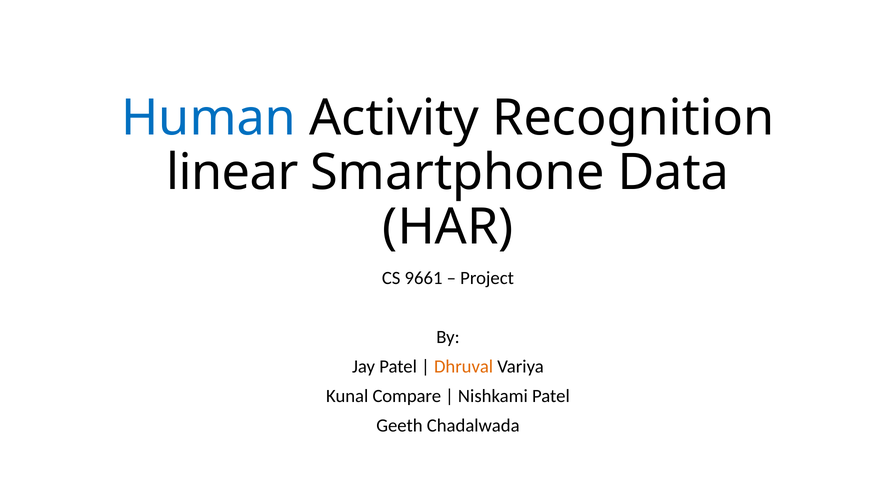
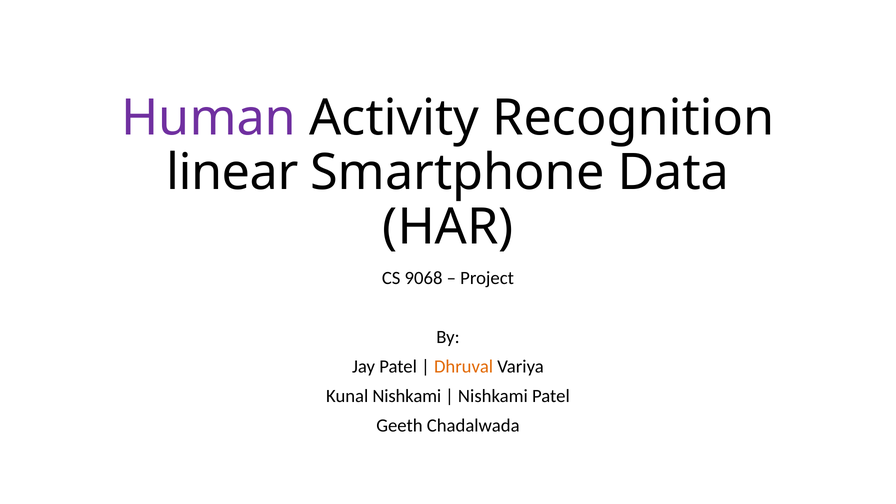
Human colour: blue -> purple (209, 118)
9661: 9661 -> 9068 (424, 278)
Kunal Compare: Compare -> Nishkami (407, 396)
